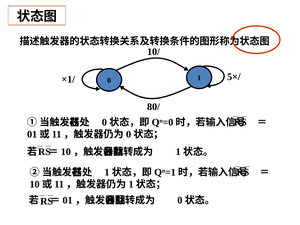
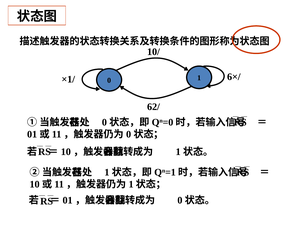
5×/: 5×/ -> 6×/ (234, 77)
80/: 80/ -> 62/ (153, 107)
